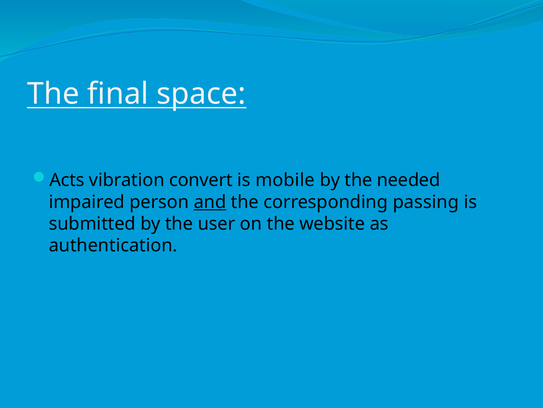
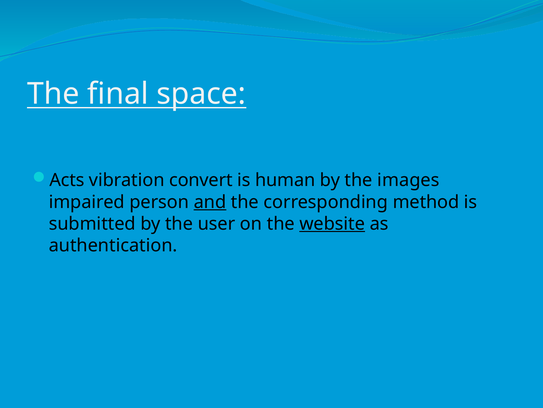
mobile: mobile -> human (285, 180)
needed: needed -> images (408, 180)
passing: passing -> method (426, 202)
website underline: none -> present (332, 223)
